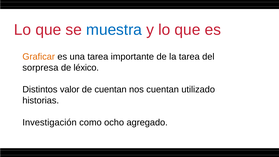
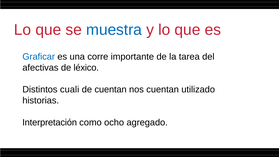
Graficar colour: orange -> blue (39, 57)
una tarea: tarea -> corre (98, 57)
sorpresa: sorpresa -> afectivas (40, 68)
valor: valor -> cuali (70, 90)
Investigación: Investigación -> Interpretación (50, 122)
